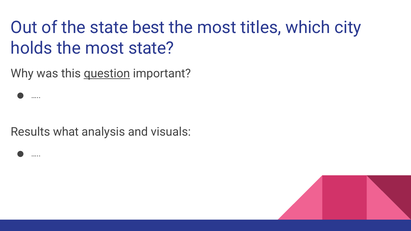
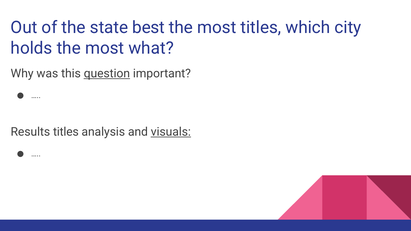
most state: state -> what (151, 48)
Results what: what -> titles (66, 132)
visuals underline: none -> present (171, 132)
